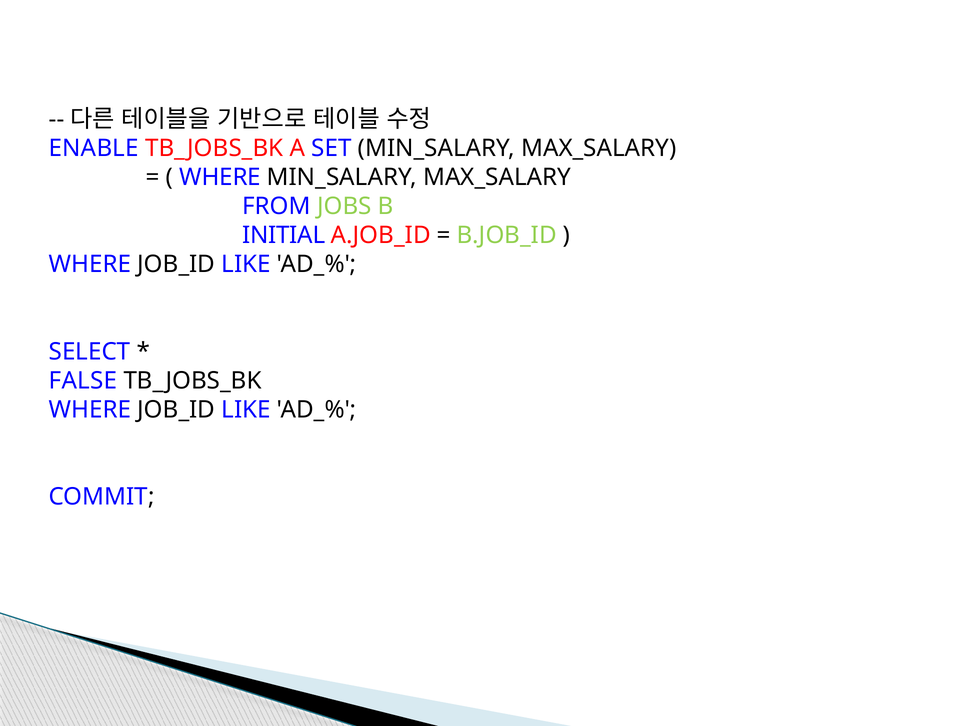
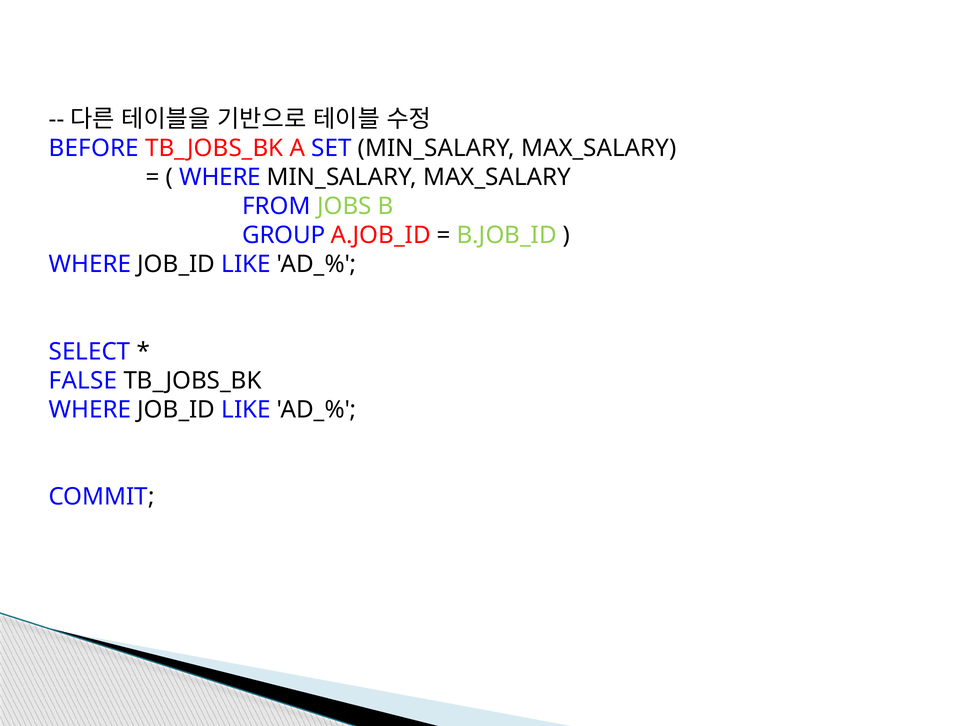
ENABLE: ENABLE -> BEFORE (94, 148)
INITIAL: INITIAL -> GROUP (284, 235)
